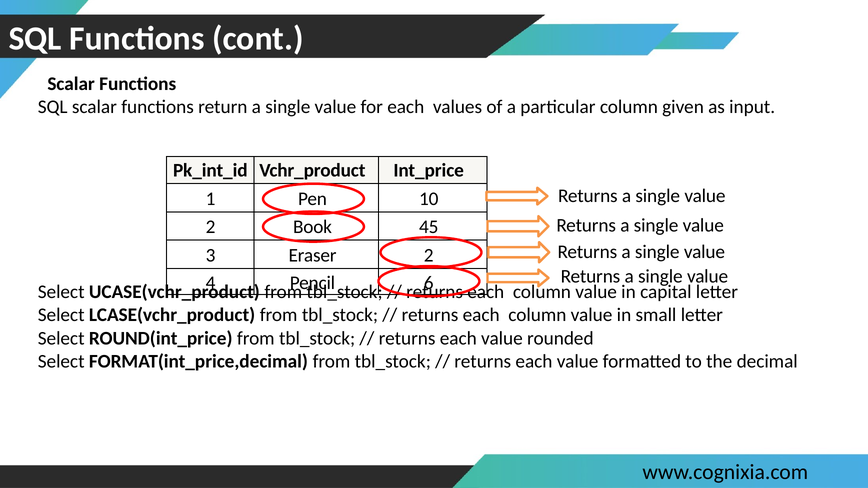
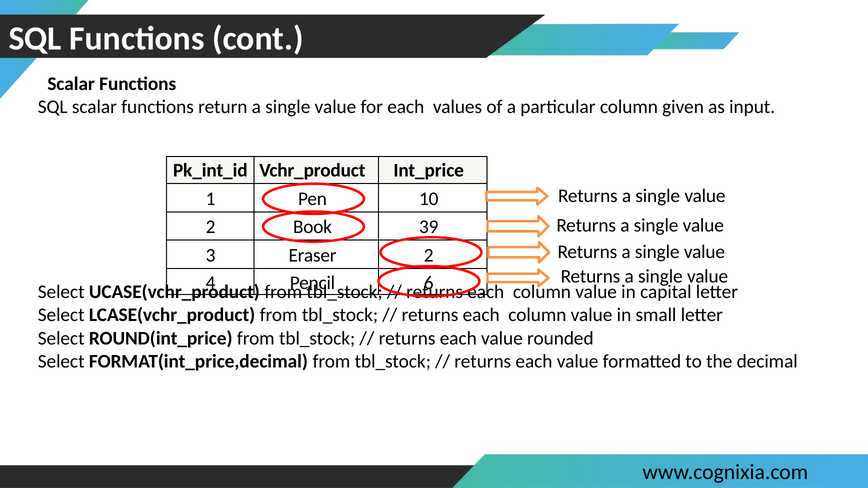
45: 45 -> 39 (429, 227)
